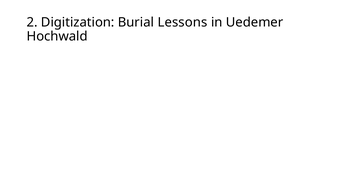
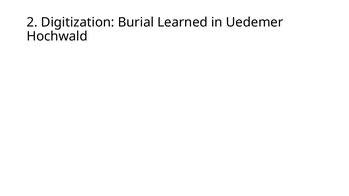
Lessons: Lessons -> Learned (183, 22)
